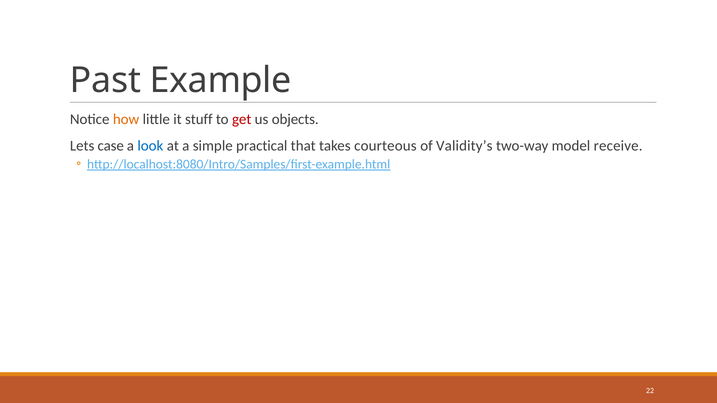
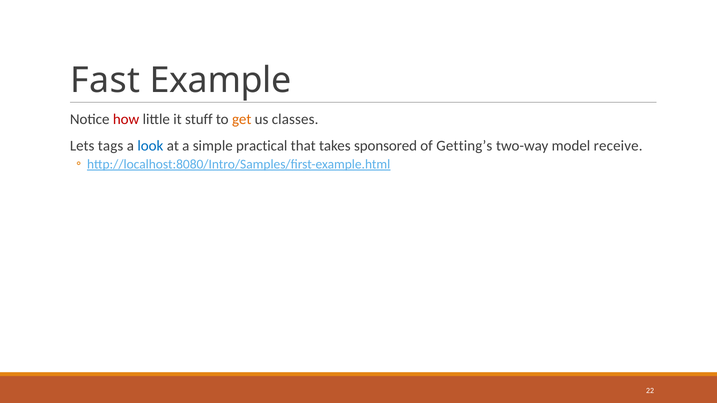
Past: Past -> Fast (105, 80)
how colour: orange -> red (126, 119)
get colour: red -> orange (242, 119)
objects: objects -> classes (295, 119)
case: case -> tags (111, 146)
courteous: courteous -> sponsored (386, 146)
Validity’s: Validity’s -> Getting’s (464, 146)
